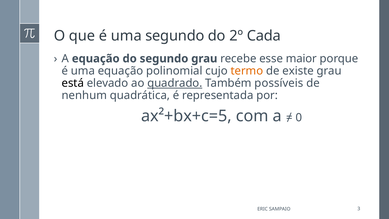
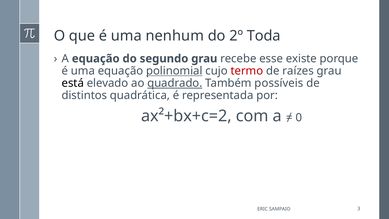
uma segundo: segundo -> nenhum (175, 36)
Cada: Cada -> Toda (264, 36)
maior: maior -> existe (301, 59)
polinomial underline: none -> present (174, 71)
termo colour: orange -> red (247, 71)
existe: existe -> raízes (298, 71)
nenhum: nenhum -> distintos (84, 95)
ax²+bx+c=5: ax²+bx+c=5 -> ax²+bx+c=2 (186, 116)
